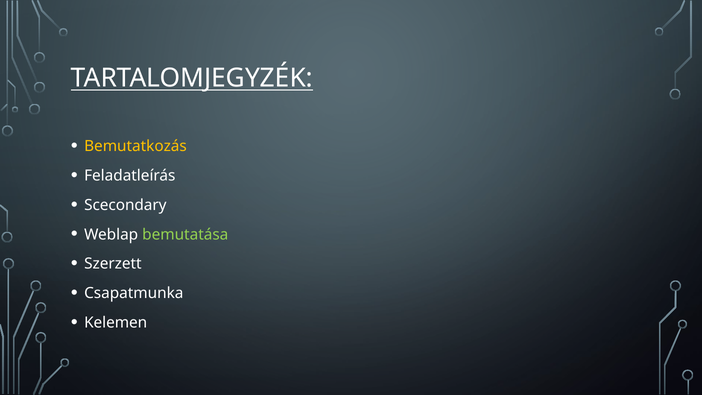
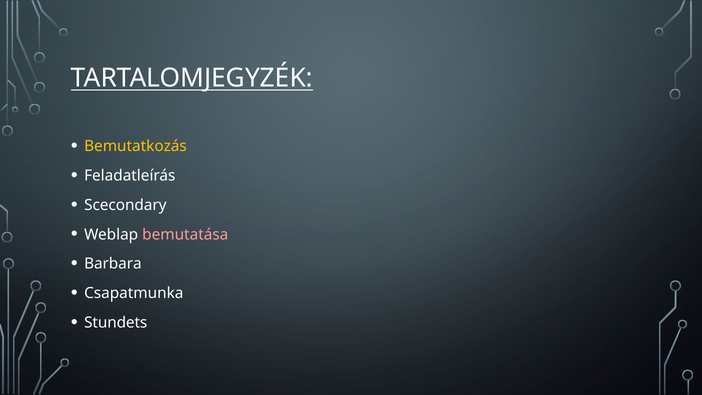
bemutatása colour: light green -> pink (185, 234)
Szerzett: Szerzett -> Barbara (113, 264)
Kelemen: Kelemen -> Stundets (116, 323)
